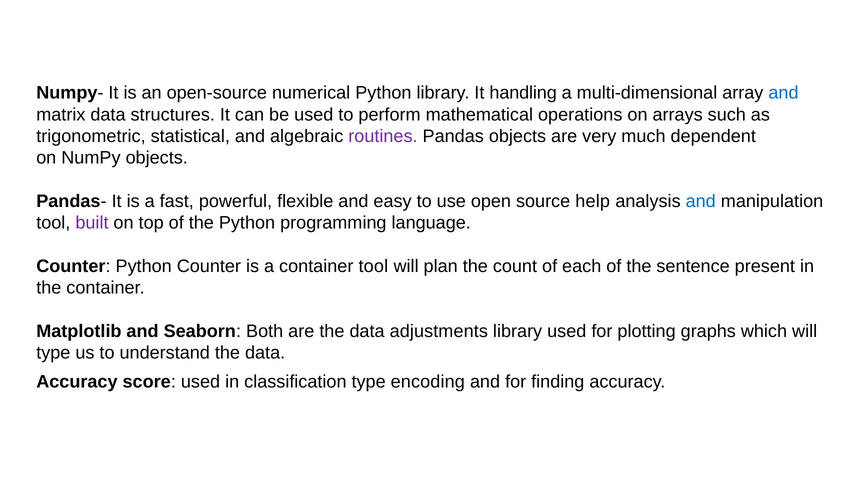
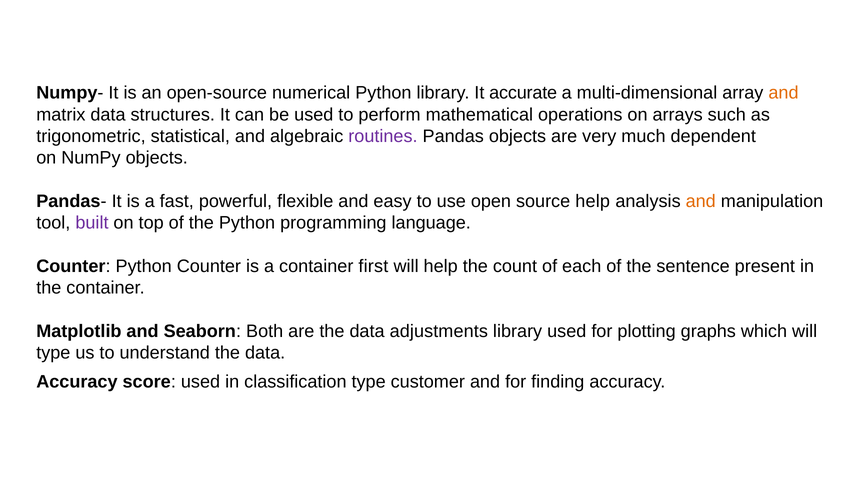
handling: handling -> accurate (523, 93)
and colour: blue -> orange (783, 93)
and colour: blue -> orange (701, 201)
container tool: tool -> first (373, 266)
will plan: plan -> help (441, 266)
encoding: encoding -> customer (428, 382)
